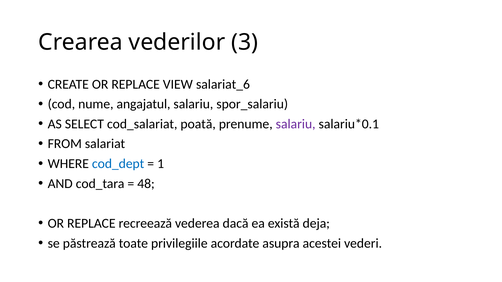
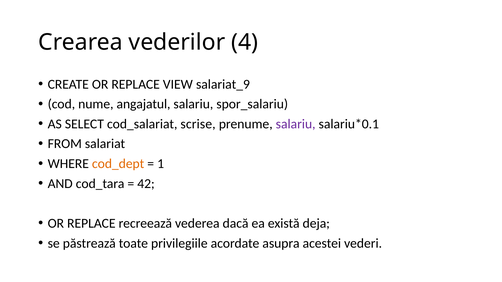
3: 3 -> 4 (245, 42)
salariat_6: salariat_6 -> salariat_9 (223, 84)
poată: poată -> scrise (198, 124)
cod_dept colour: blue -> orange (118, 164)
48: 48 -> 42 (146, 184)
